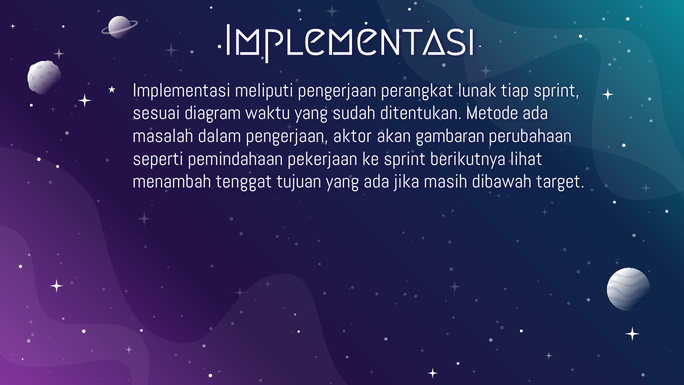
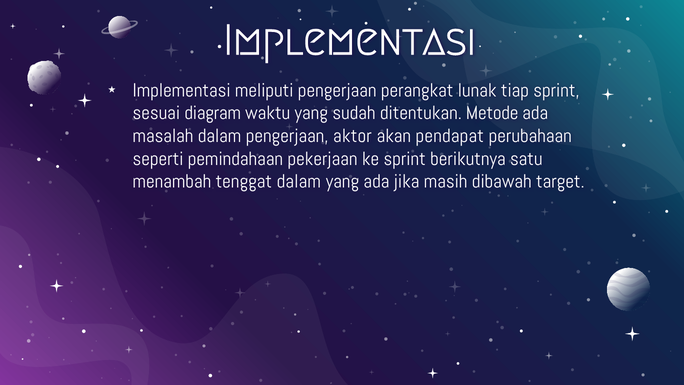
gambaran: gambaran -> pendapat (450, 136)
lihat: lihat -> satu (526, 159)
tenggat tujuan: tujuan -> dalam (299, 182)
